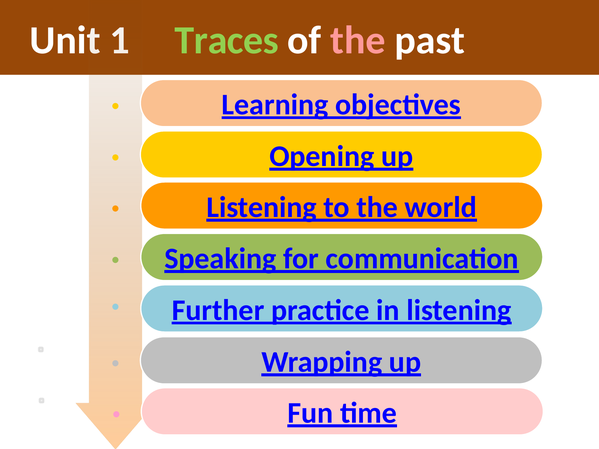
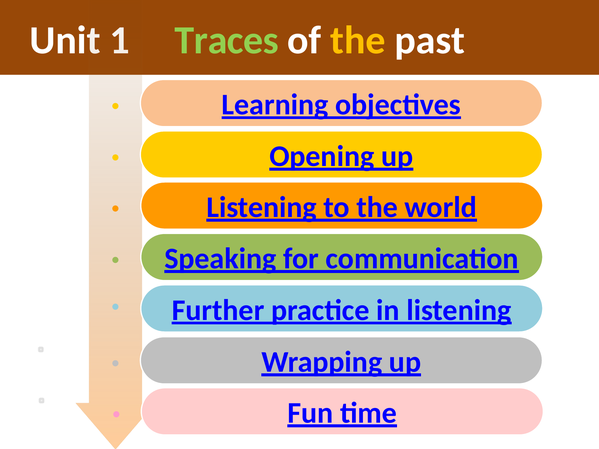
the colour: pink -> yellow (358, 40)
